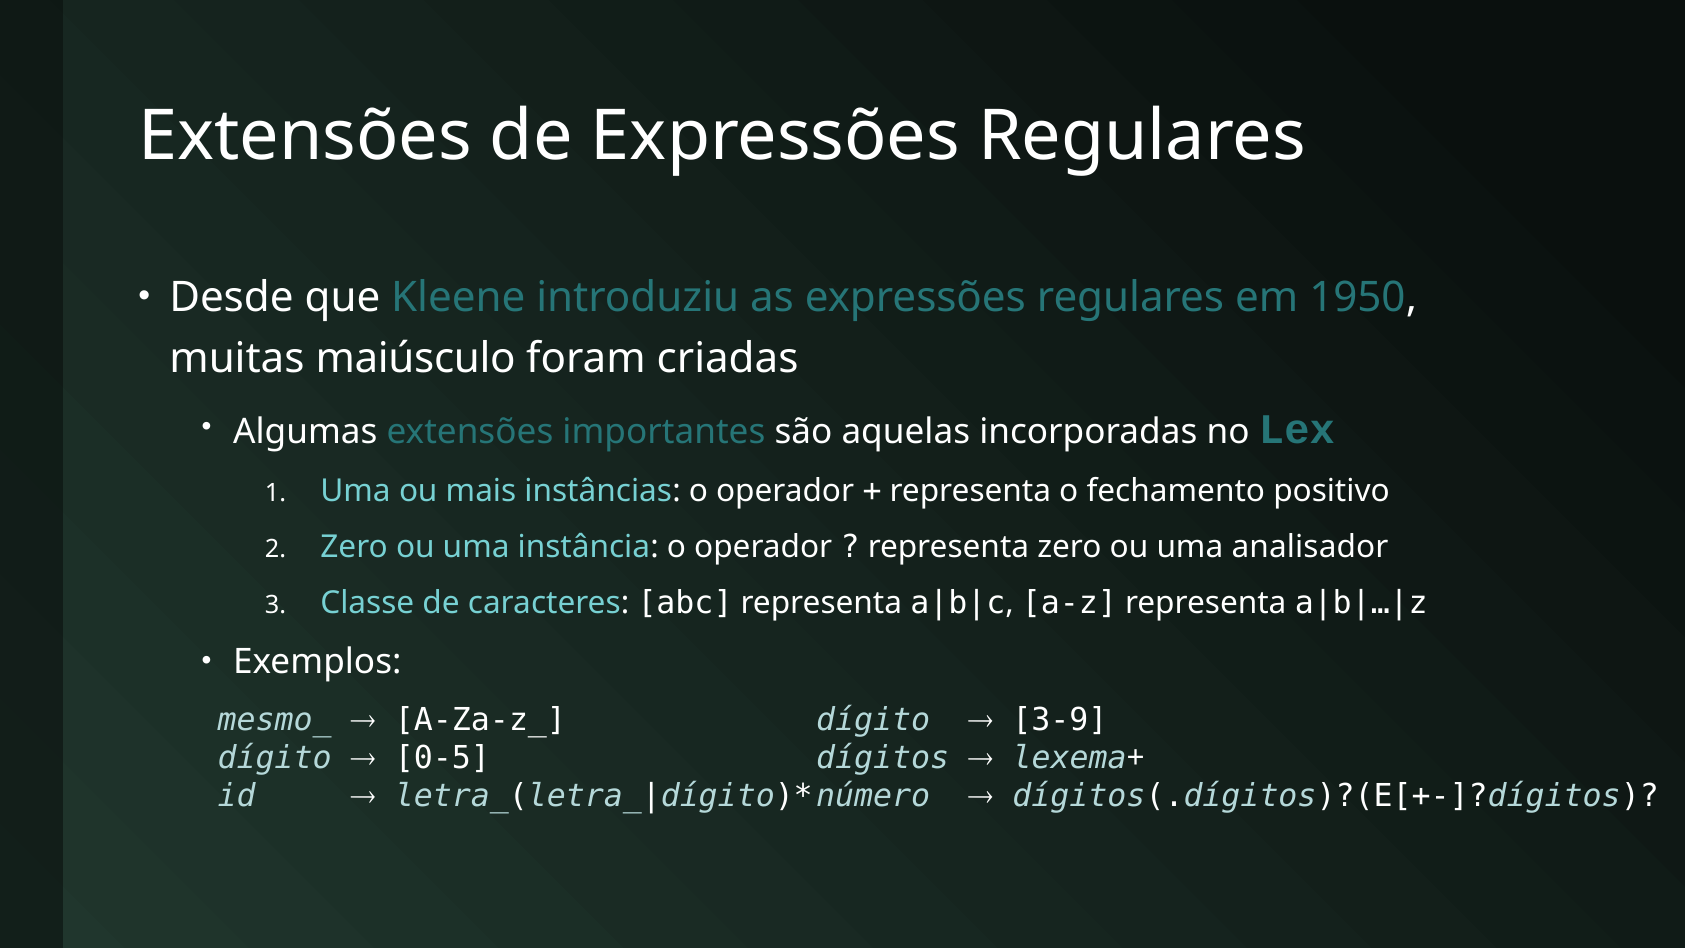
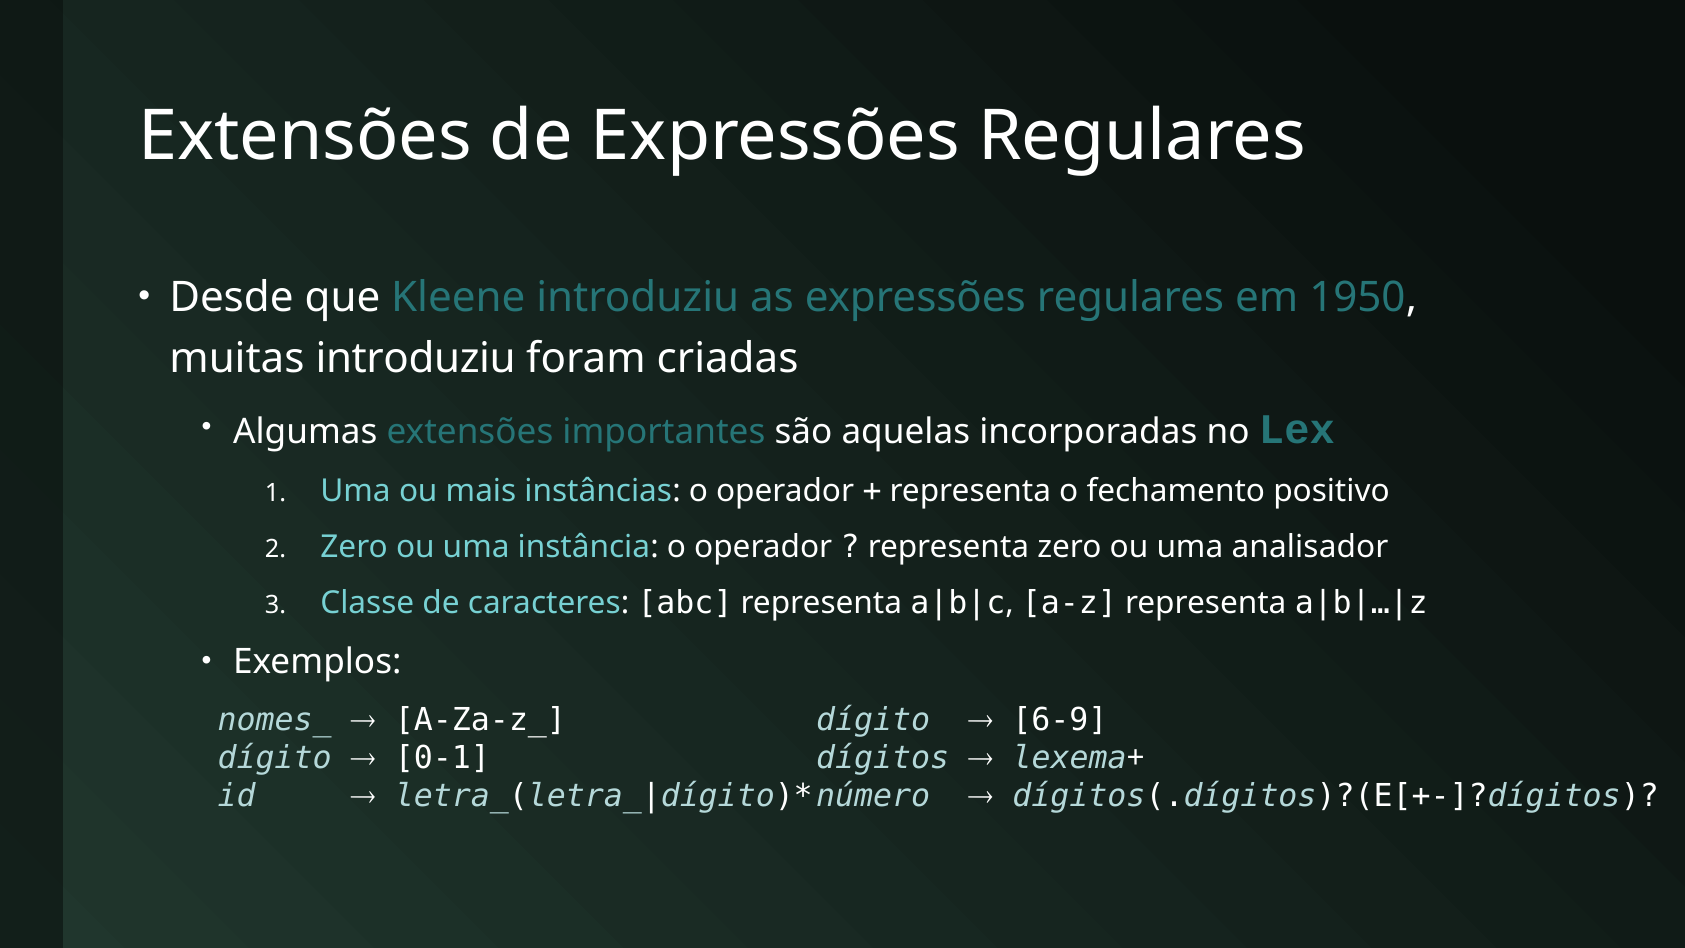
muitas maiúsculo: maiúsculo -> introduziu (416, 358)
mesmo_: mesmo_ -> nomes_ (275, 720)
3-9: 3-9 -> 6-9 (1060, 720)
0-5: 0-5 -> 0-1 (442, 758)
